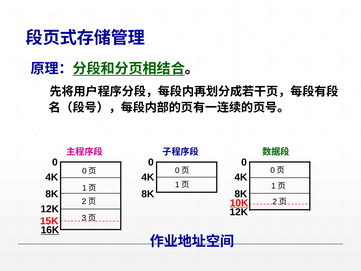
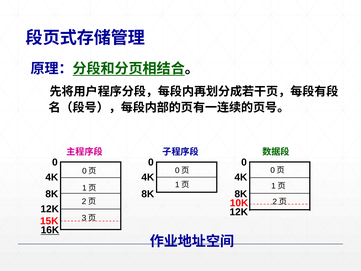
10K underline: present -> none (239, 203)
